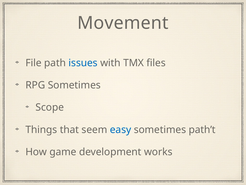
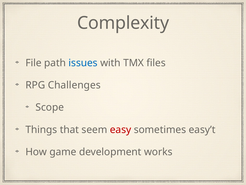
Movement: Movement -> Complexity (123, 23)
RPG Sometimes: Sometimes -> Challenges (74, 85)
easy colour: blue -> red (121, 129)
path’t: path’t -> easy’t (202, 129)
